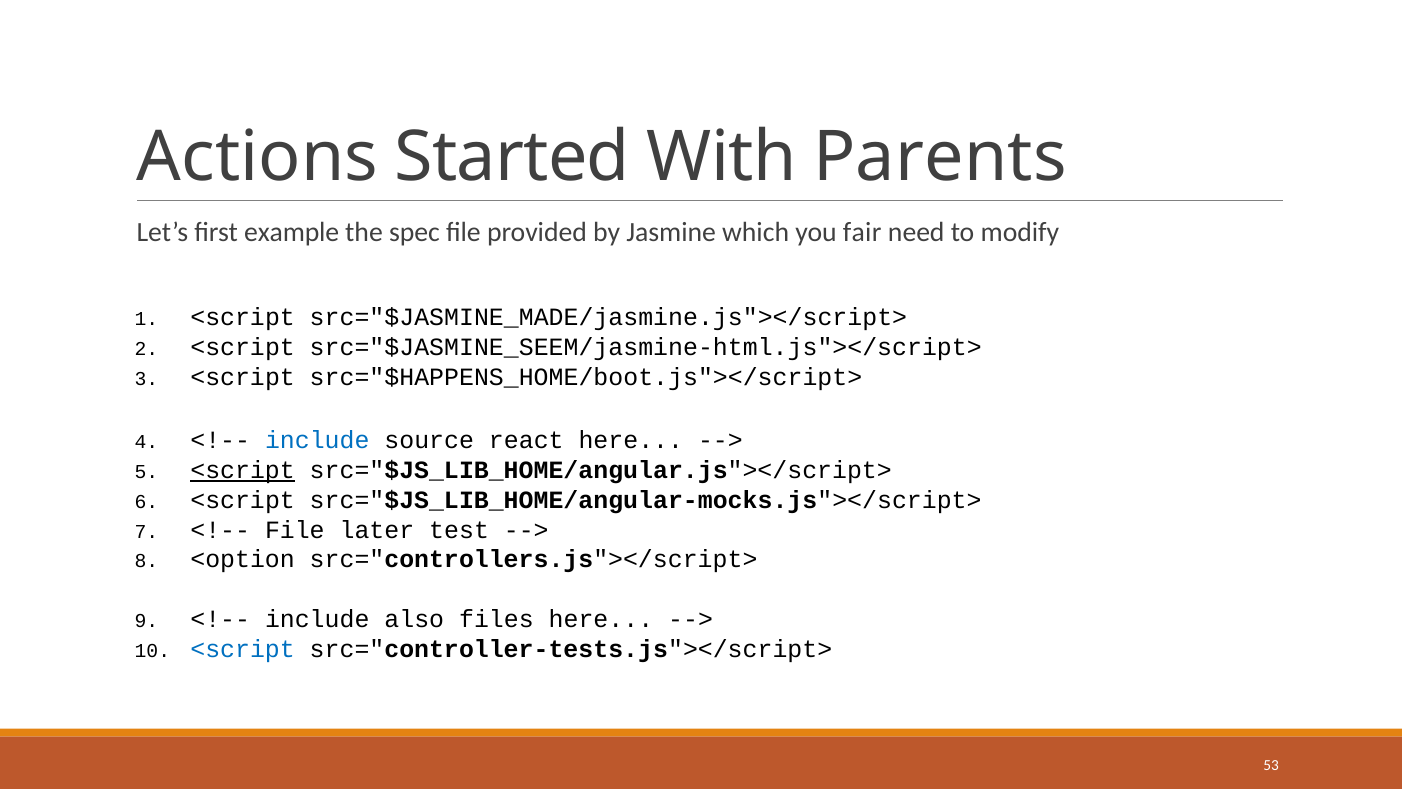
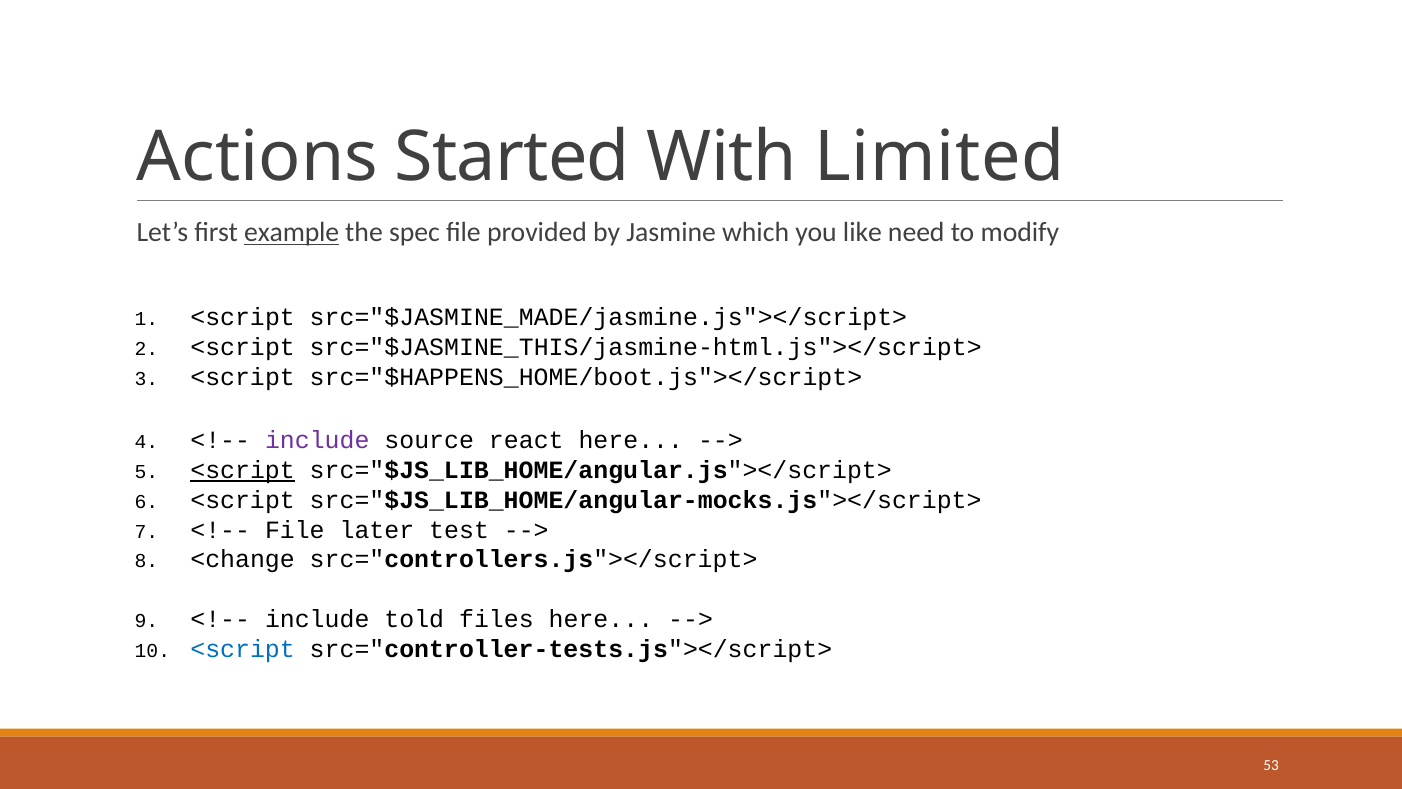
Parents: Parents -> Limited (940, 157)
example underline: none -> present (292, 232)
fair: fair -> like (862, 232)
src="$JASMINE_SEEM/jasmine-html.js"></script>: src="$JASMINE_SEEM/jasmine-html.js"></script> -> src="$JASMINE_THIS/jasmine-html.js"></script> (646, 347)
include colour: blue -> purple (317, 440)
<option: <option -> <change (243, 559)
also: also -> told (414, 619)
